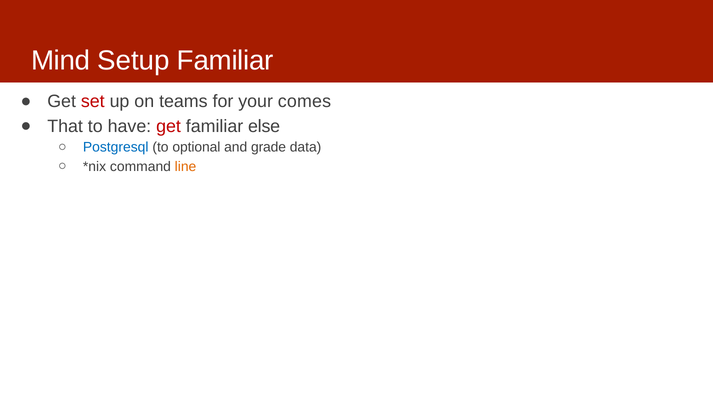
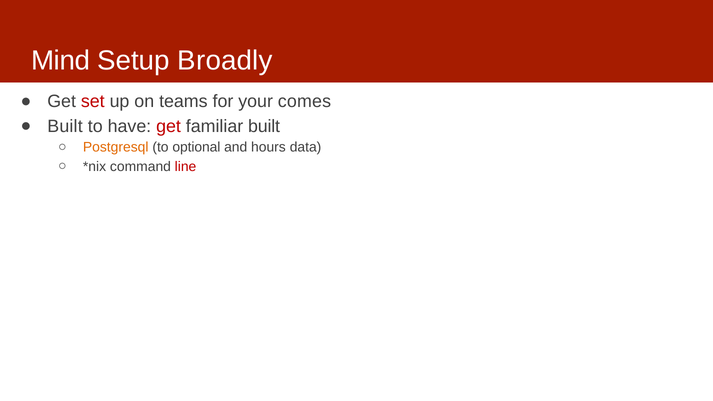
Setup Familiar: Familiar -> Broadly (225, 60)
That: That -> Built (65, 126)
familiar else: else -> built (264, 126)
Postgresql colour: blue -> orange (116, 147)
grade: grade -> hours (268, 147)
line colour: orange -> red (186, 167)
